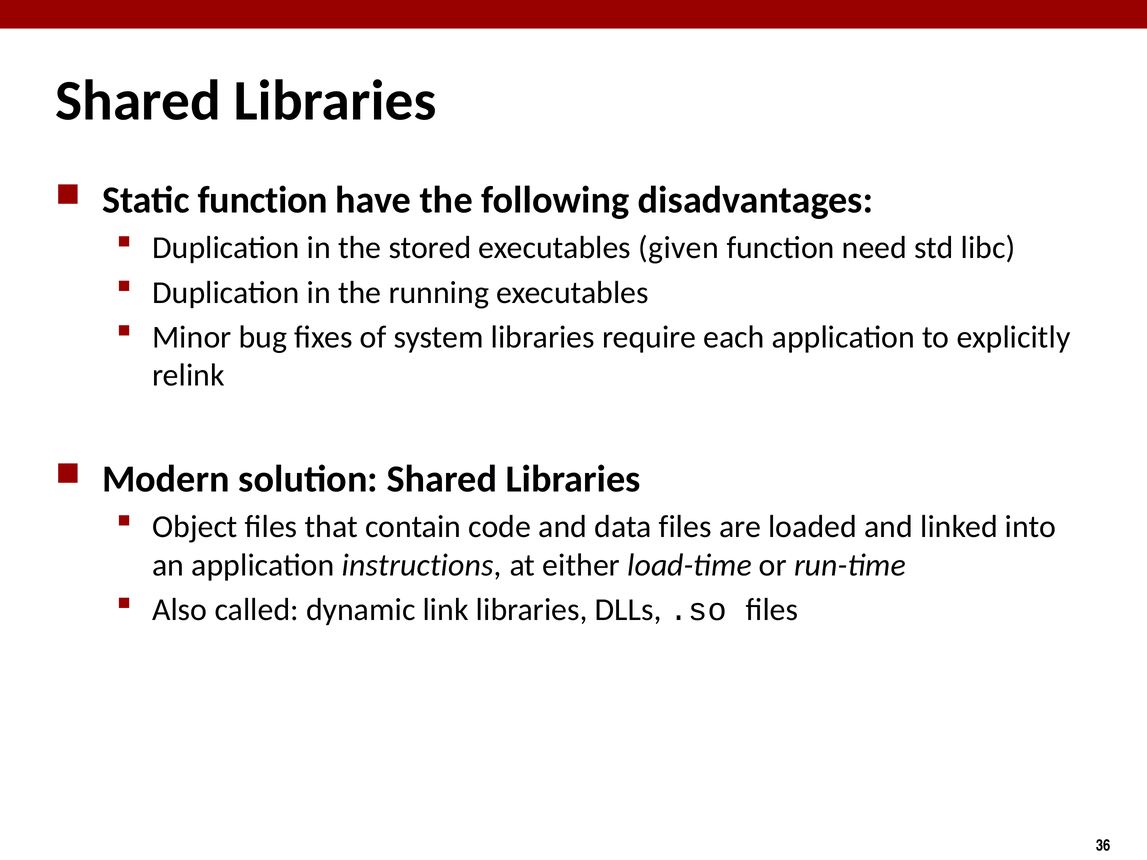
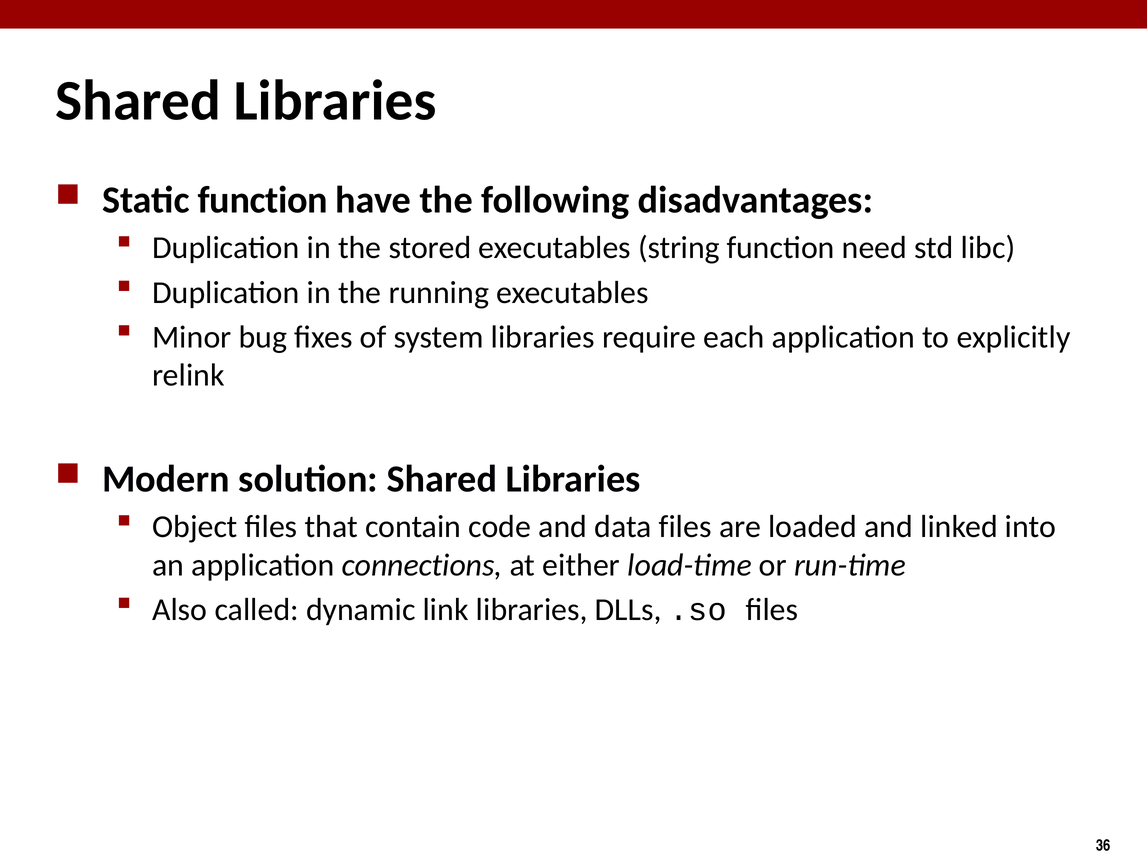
given: given -> string (679, 248)
instructions: instructions -> connections (422, 565)
